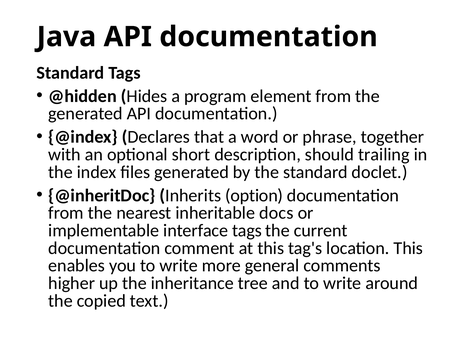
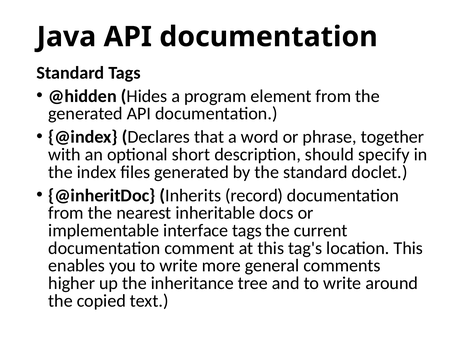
trailing: trailing -> specify (384, 155)
option: option -> record (254, 196)
